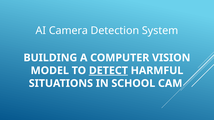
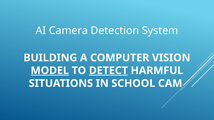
MODEL underline: none -> present (50, 71)
